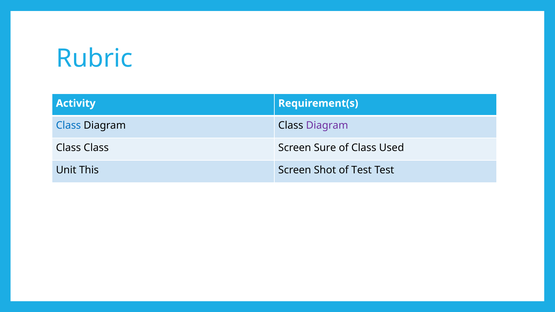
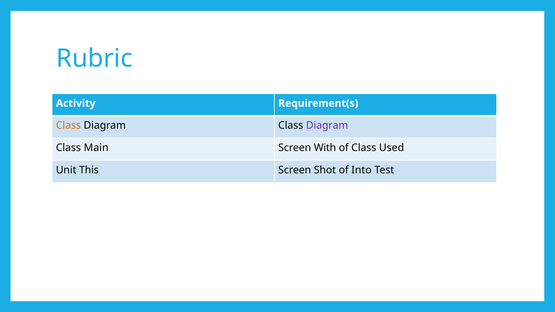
Class colour: blue -> orange (68, 126)
Class Class: Class -> Main (96, 148)
Sure: Sure -> With (325, 148)
of Test: Test -> Into (361, 170)
